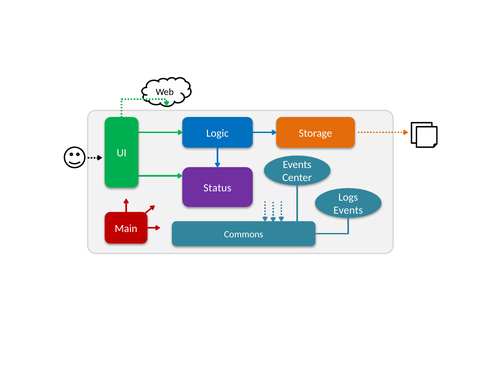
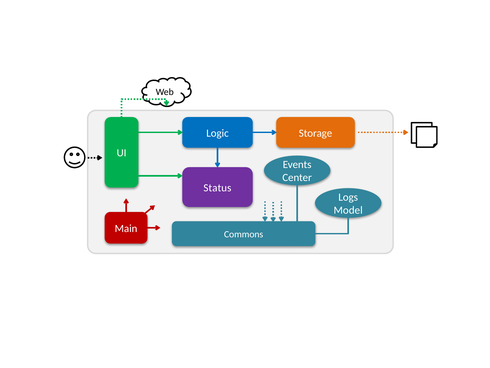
Events: Events -> Model (348, 210)
